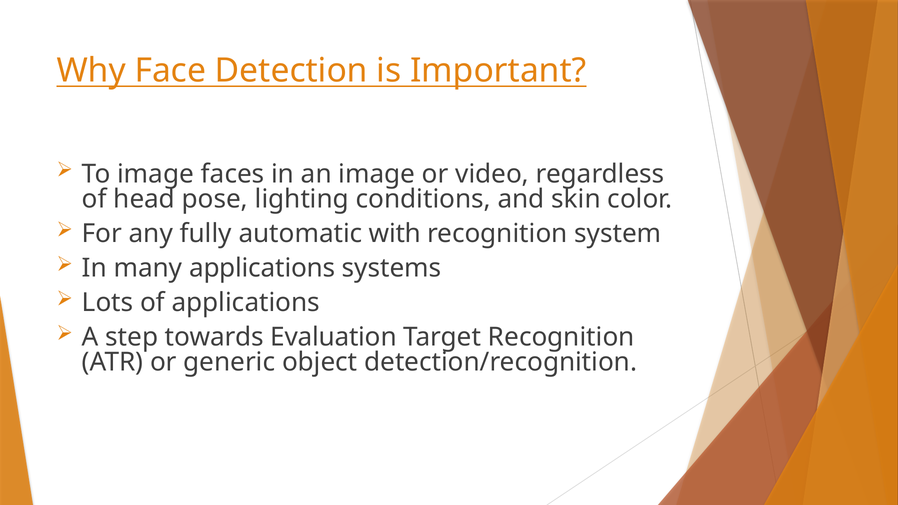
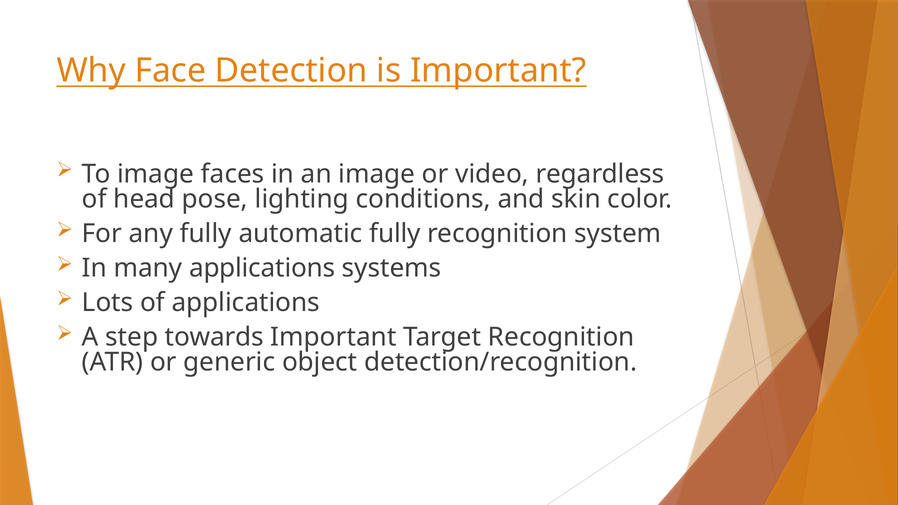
automatic with: with -> fully (395, 234)
towards Evaluation: Evaluation -> Important (333, 337)
